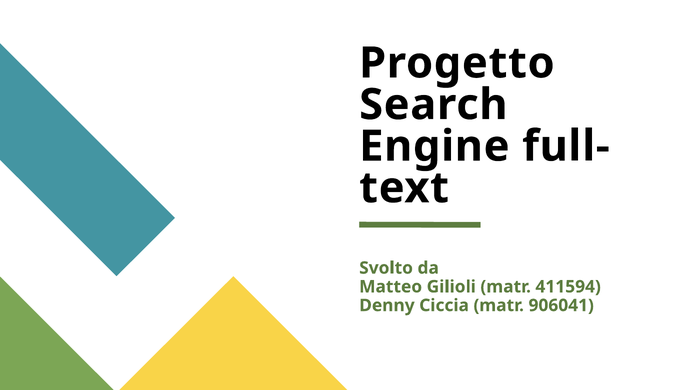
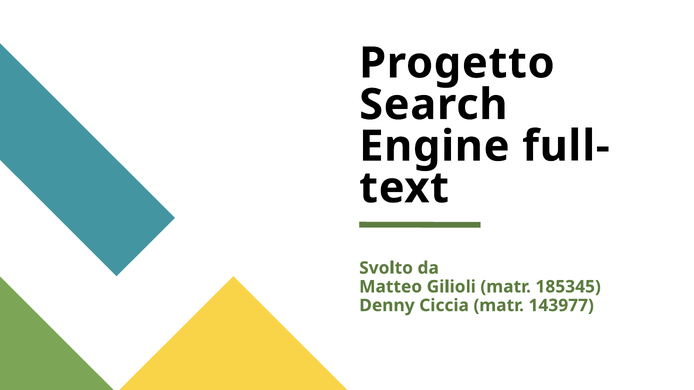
411594: 411594 -> 185345 (568, 287)
906041: 906041 -> 143977 (561, 306)
